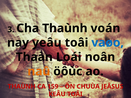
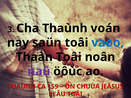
yeâu: yeâu -> saün (47, 43)
Thaàn Loái: Loái -> Toâi (69, 57)
naû colour: orange -> purple (39, 72)
